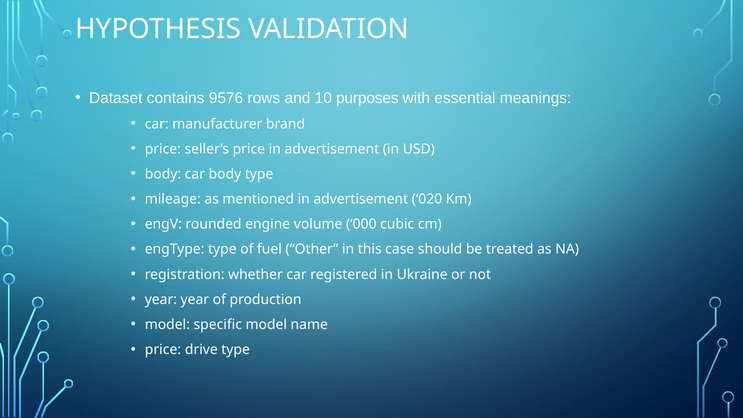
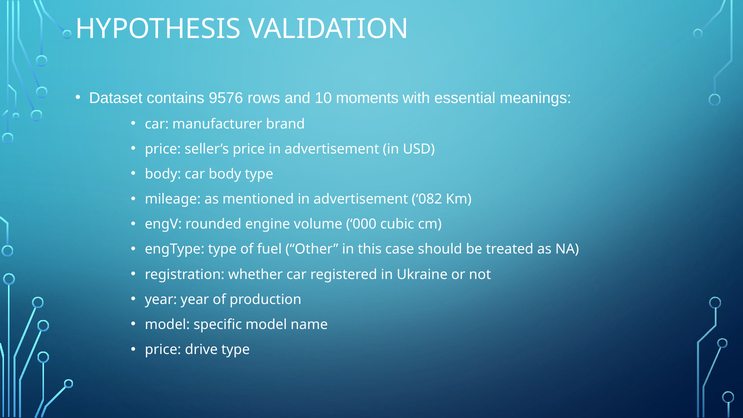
purposes: purposes -> moments (367, 98)
020: 020 -> 082 (427, 199)
